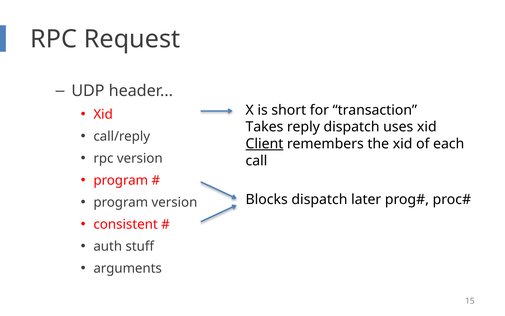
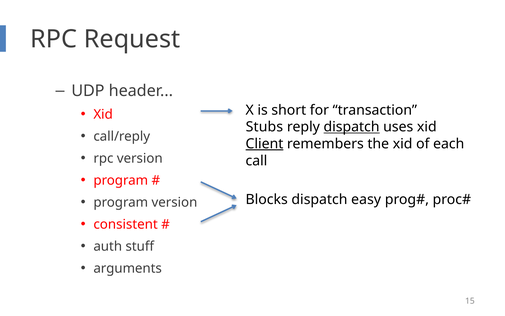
Takes: Takes -> Stubs (264, 127)
dispatch underline: none -> present (352, 127)
later: later -> easy (366, 199)
